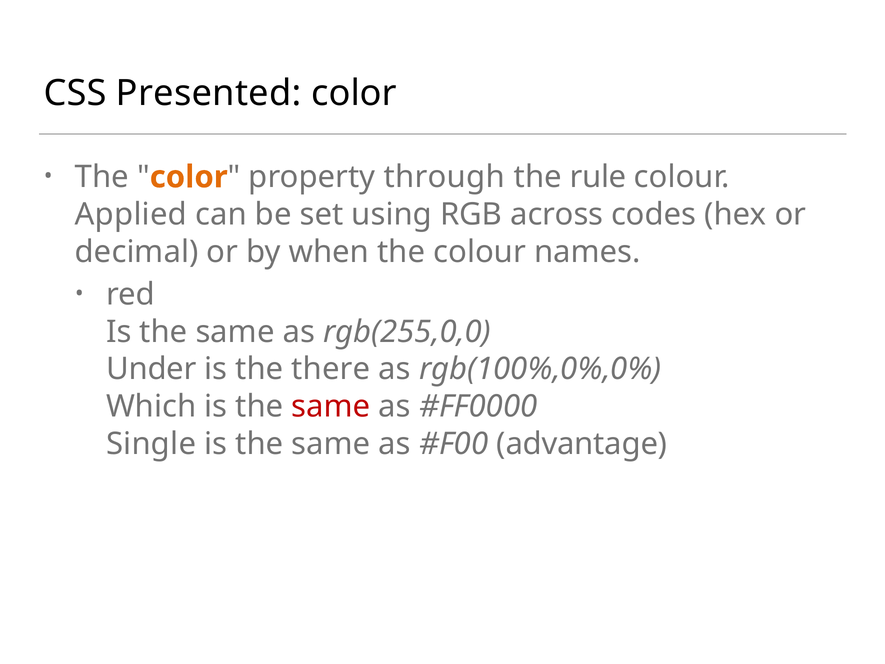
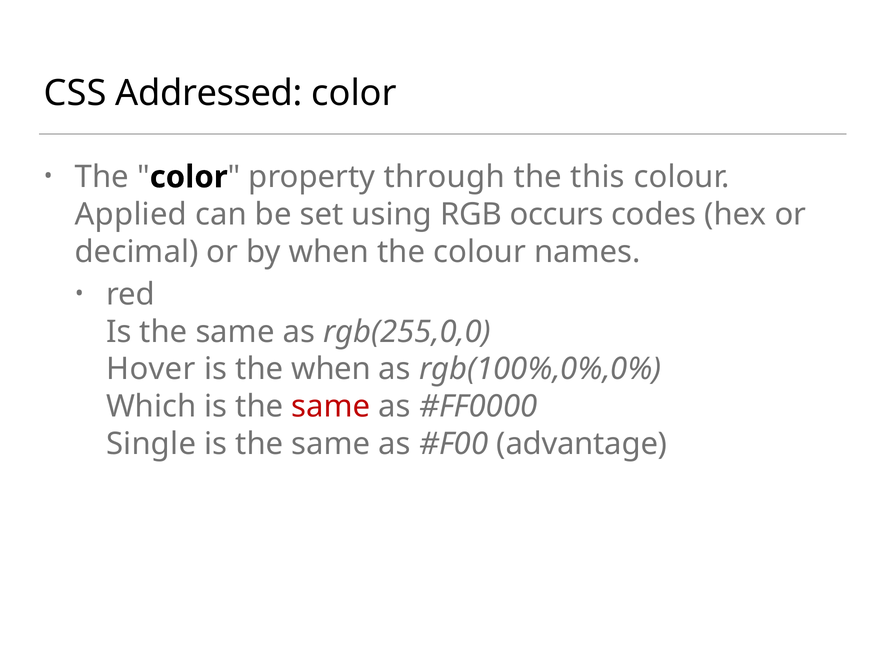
Presented: Presented -> Addressed (209, 93)
color colour: orange -> black (189, 177)
rule: rule -> this (598, 177)
across: across -> occurs (557, 214)
Under: Under -> Hover (151, 369)
the there: there -> when (331, 369)
